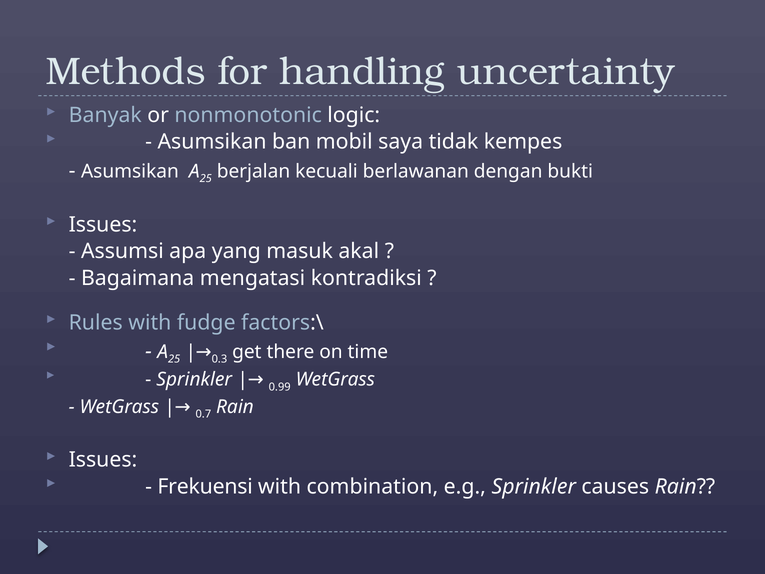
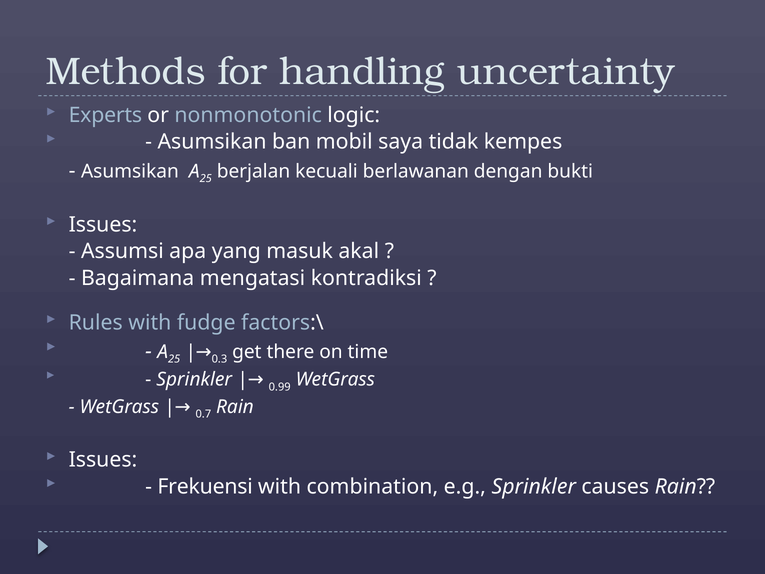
Banyak: Banyak -> Experts (105, 115)
